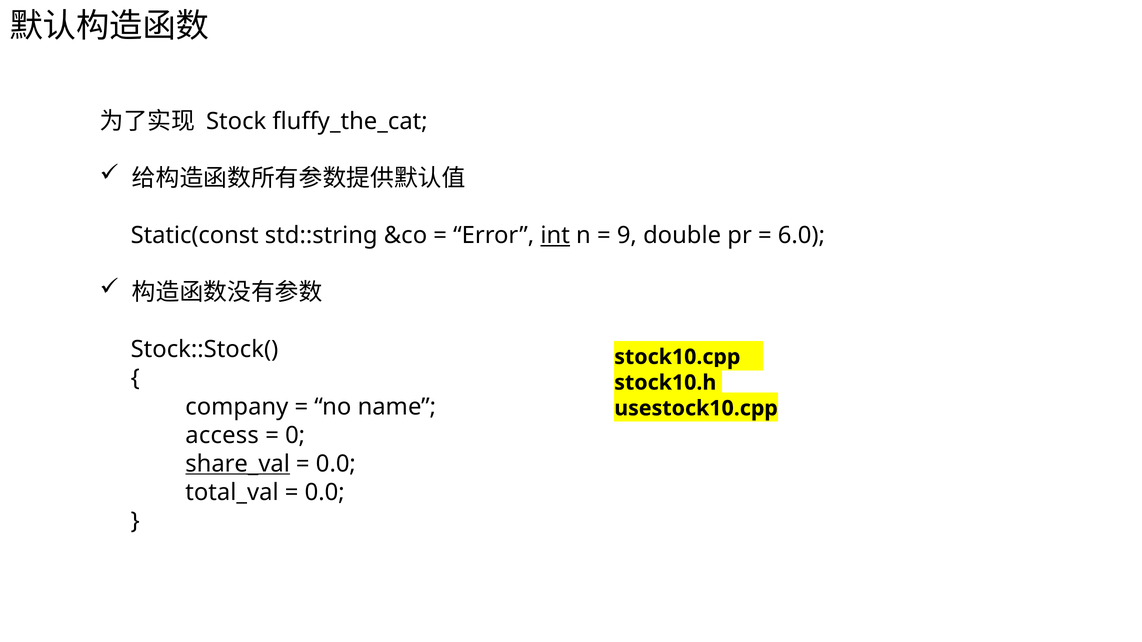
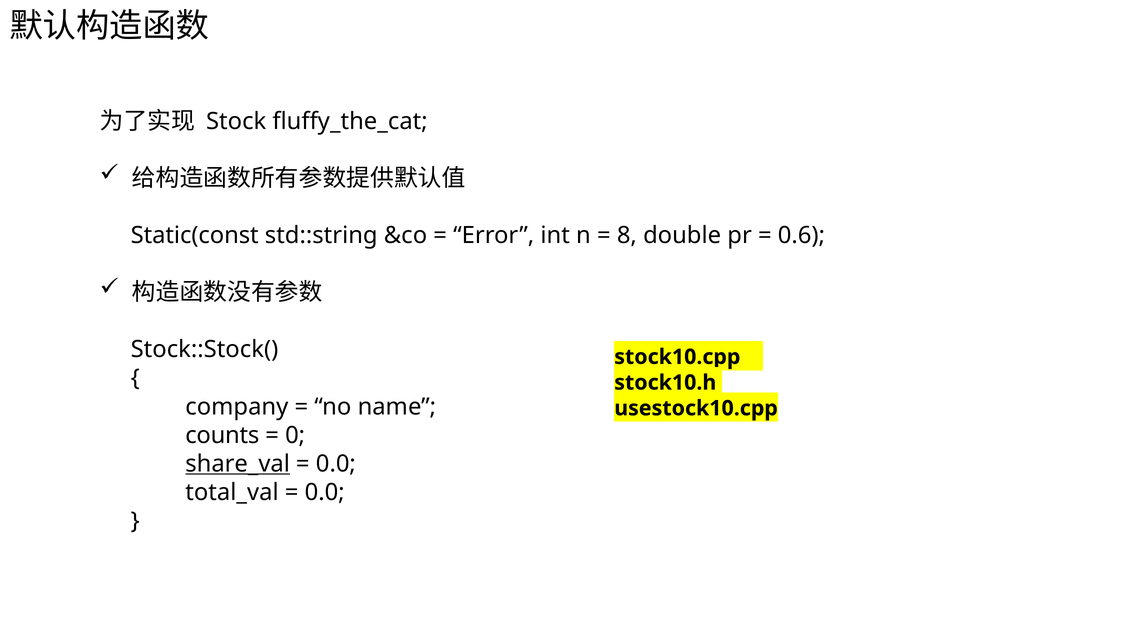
int underline: present -> none (555, 236)
9: 9 -> 8 (627, 236)
6.0: 6.0 -> 0.6 (801, 236)
access: access -> counts (222, 435)
